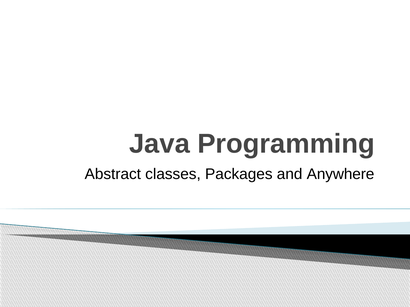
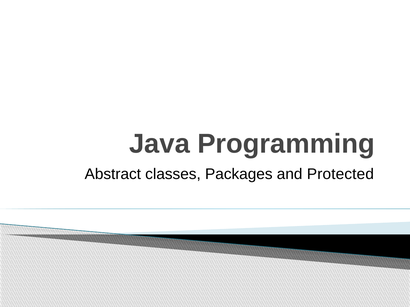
Anywhere: Anywhere -> Protected (340, 174)
